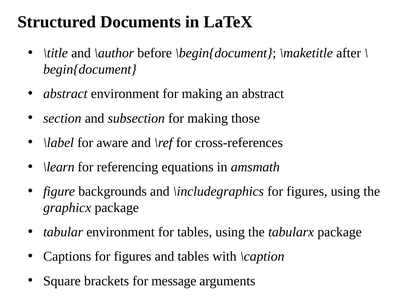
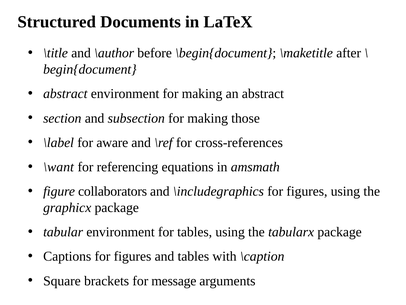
\learn: \learn -> \want (59, 167)
backgrounds: backgrounds -> collaborators (113, 191)
